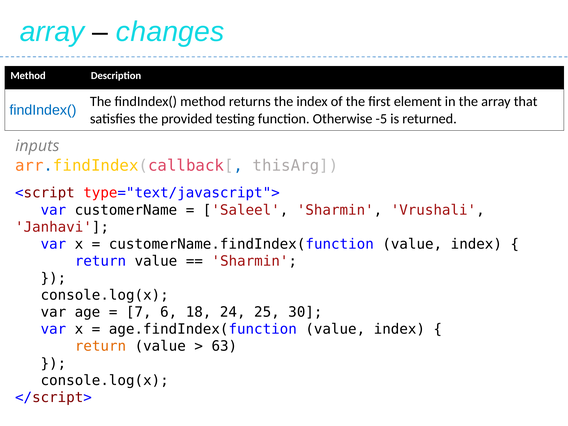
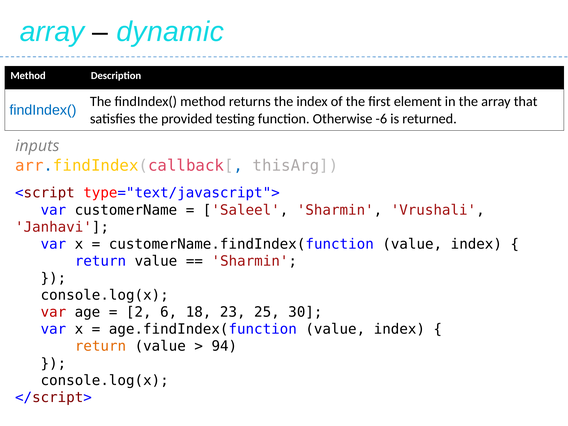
changes: changes -> dynamic (170, 32)
-5: -5 -> -6 (381, 119)
var colour: black -> red (53, 312)
7: 7 -> 2 (139, 312)
24: 24 -> 23 (233, 312)
63: 63 -> 94 (224, 346)
